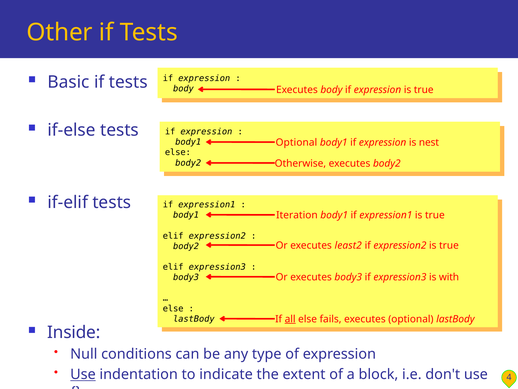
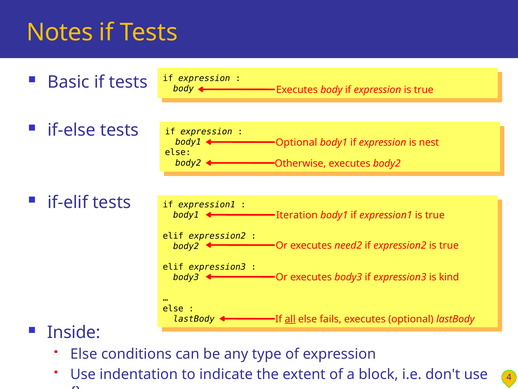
Other: Other -> Notes (60, 32)
least2: least2 -> need2 (348, 245)
with: with -> kind (449, 277)
Null: Null -> Else (84, 354)
Use underline: present -> none (83, 374)
